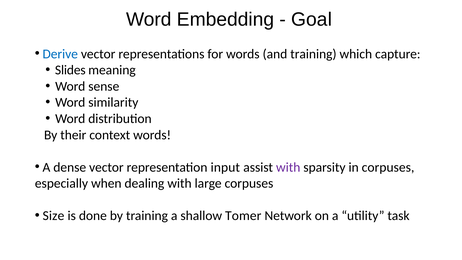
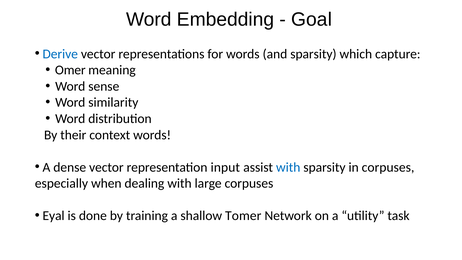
and training: training -> sparsity (313, 54)
Slides: Slides -> Omer (70, 70)
with colour: purple -> blue (288, 167)
Size: Size -> Eyal (54, 216)
